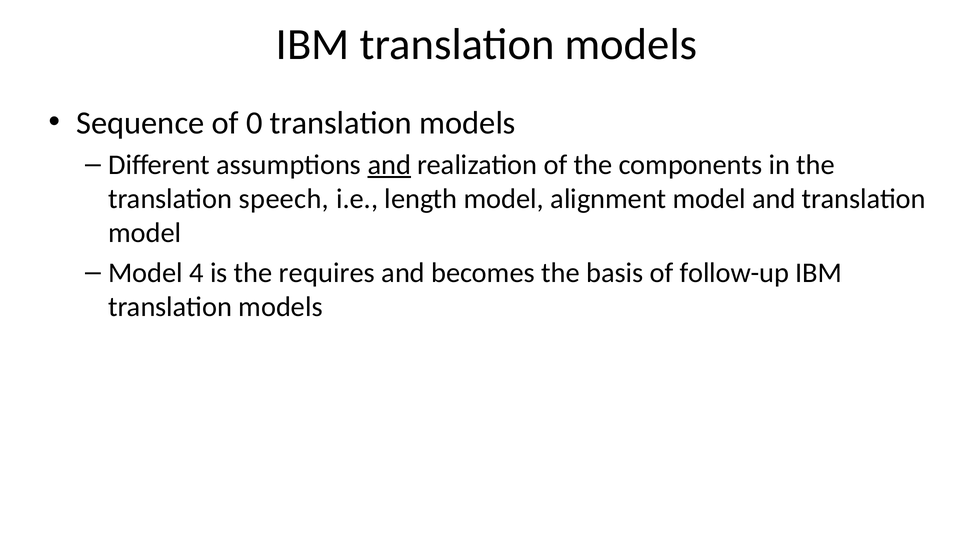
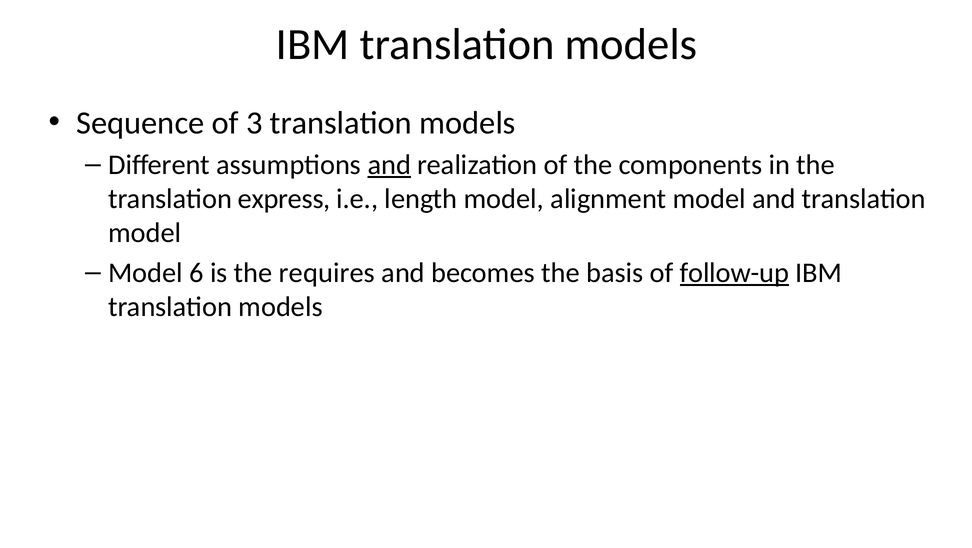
0: 0 -> 3 (254, 123)
speech: speech -> express (284, 199)
4: 4 -> 6 (196, 273)
follow-up underline: none -> present (734, 273)
